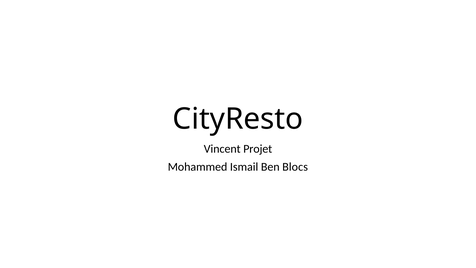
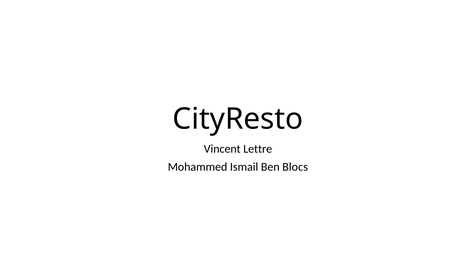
Projet: Projet -> Lettre (258, 149)
